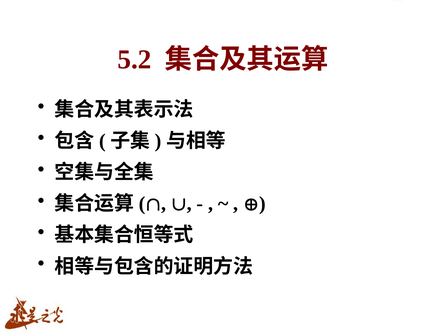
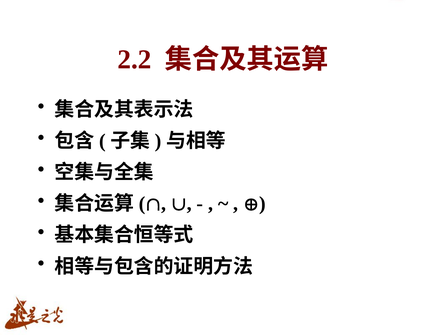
5.2: 5.2 -> 2.2 (134, 60)
